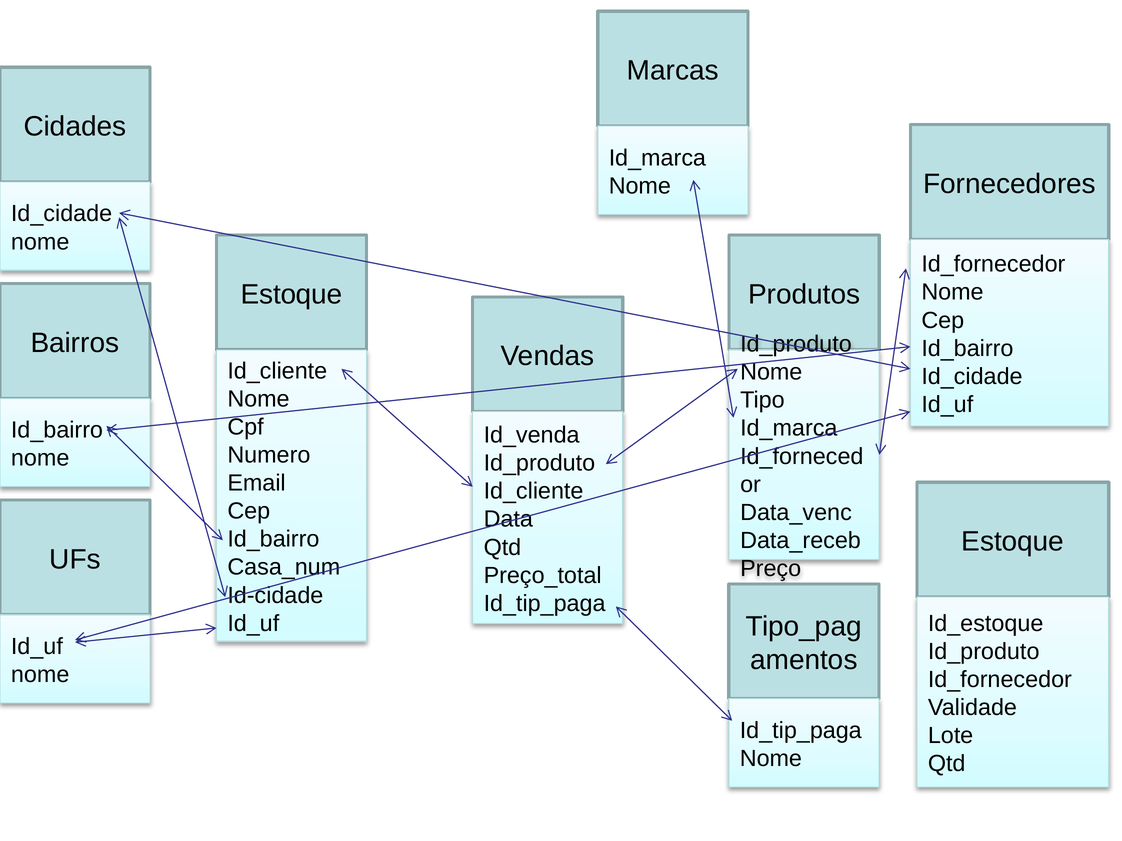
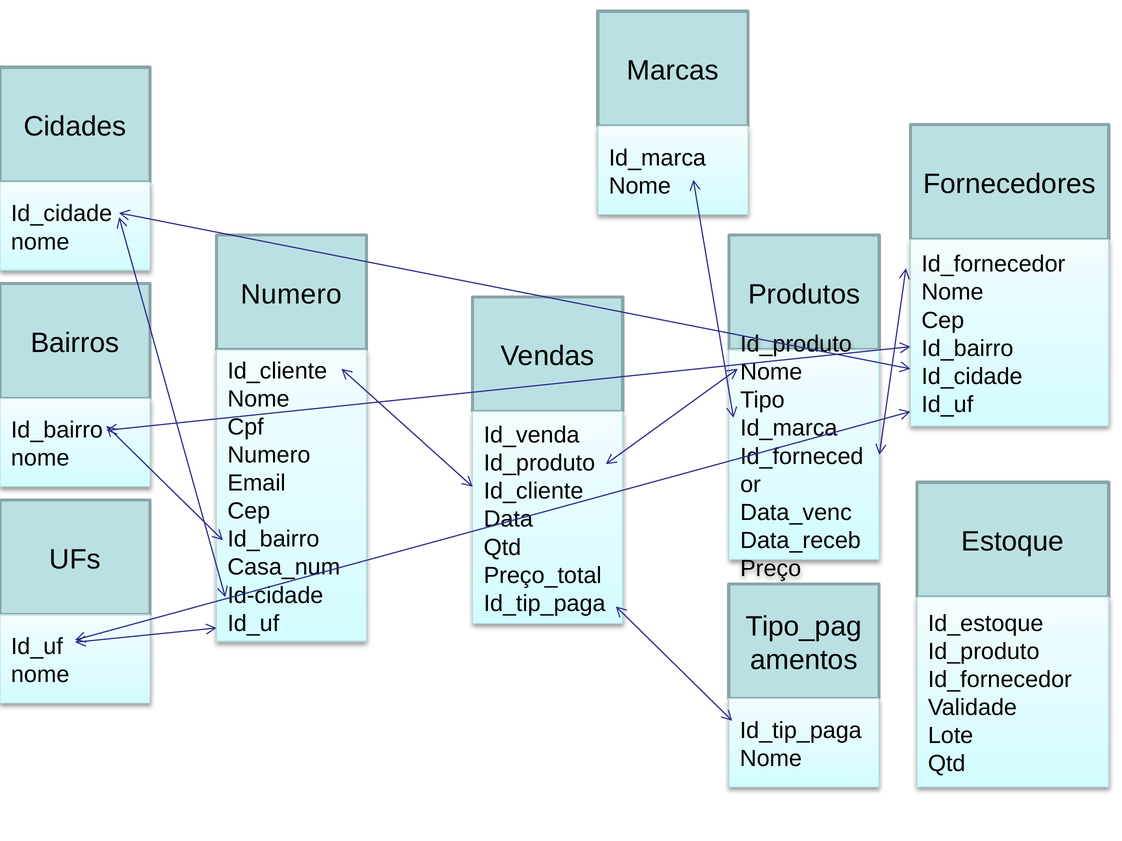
Estoque: Estoque -> Numero (291, 295)
